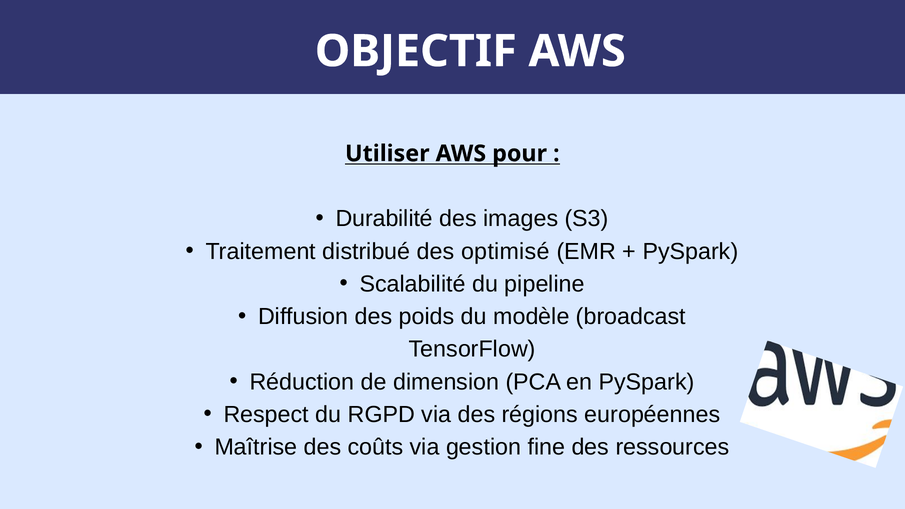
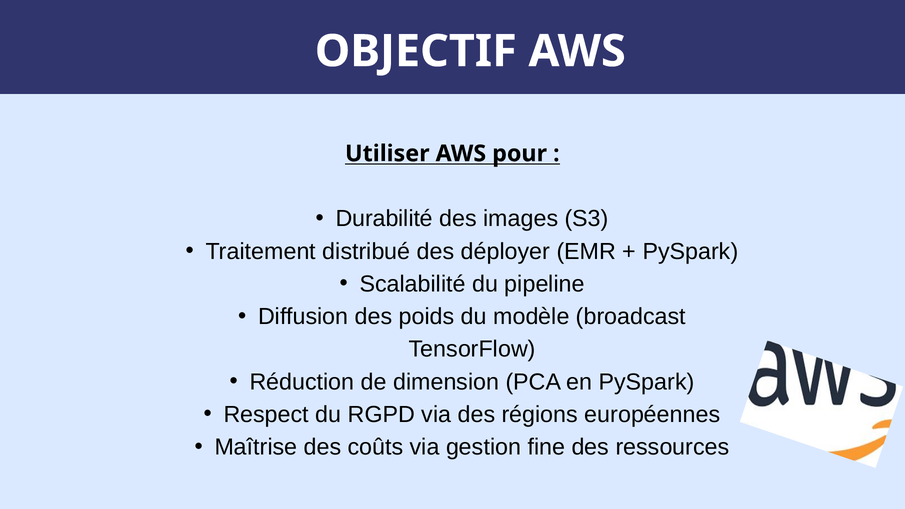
optimisé: optimisé -> déployer (505, 251)
